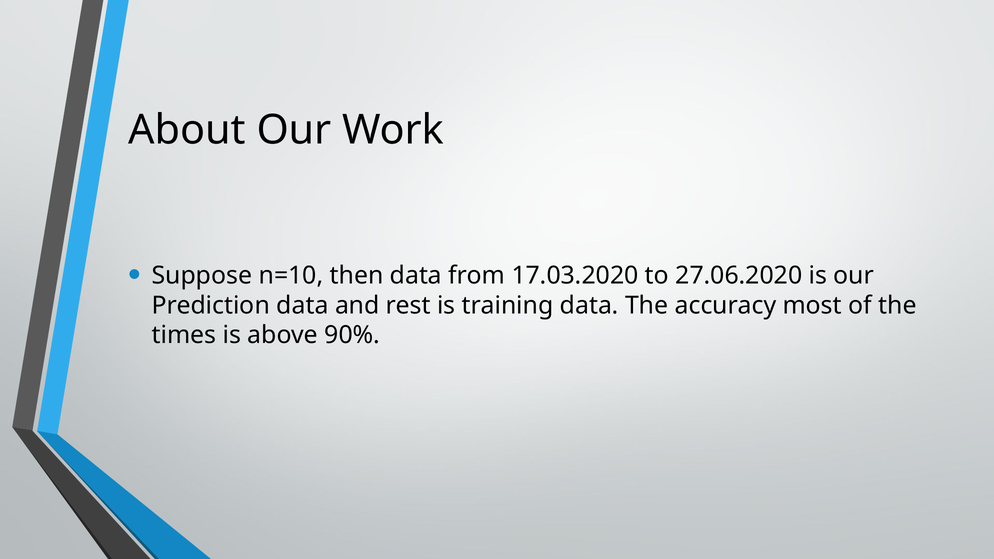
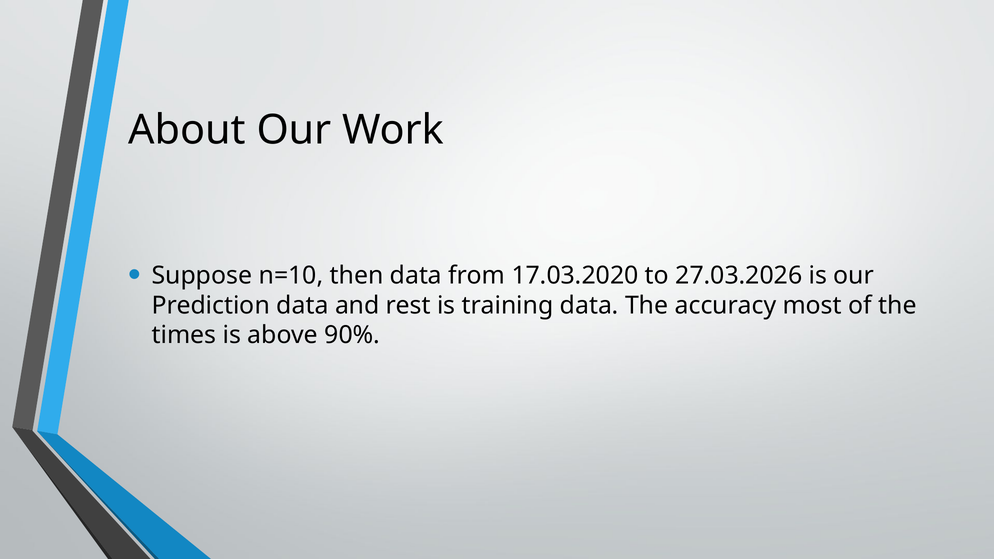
27.06.2020: 27.06.2020 -> 27.03.2026 (739, 276)
